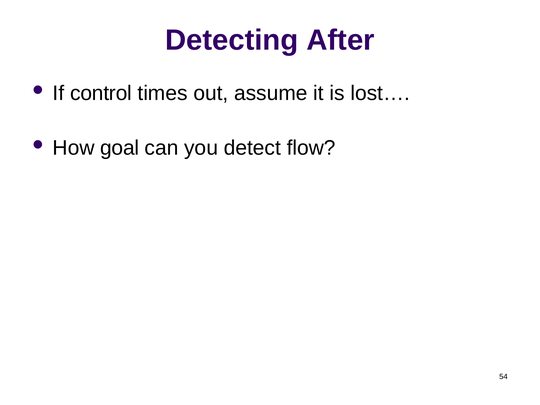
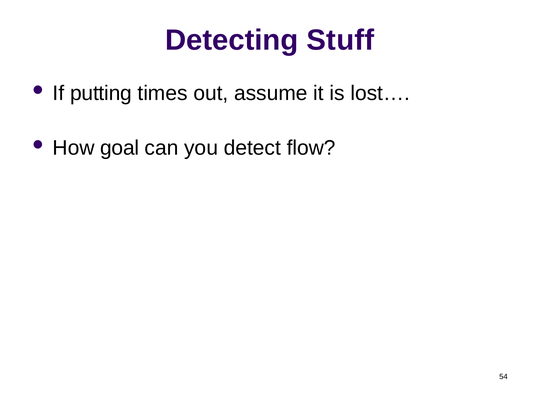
After: After -> Stuff (340, 40)
control: control -> putting (101, 93)
